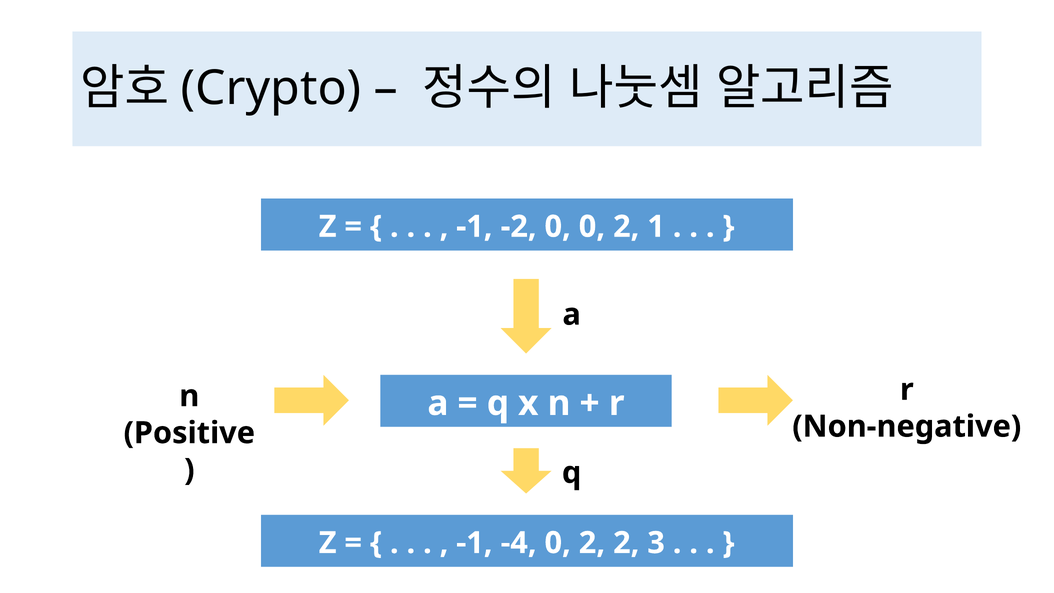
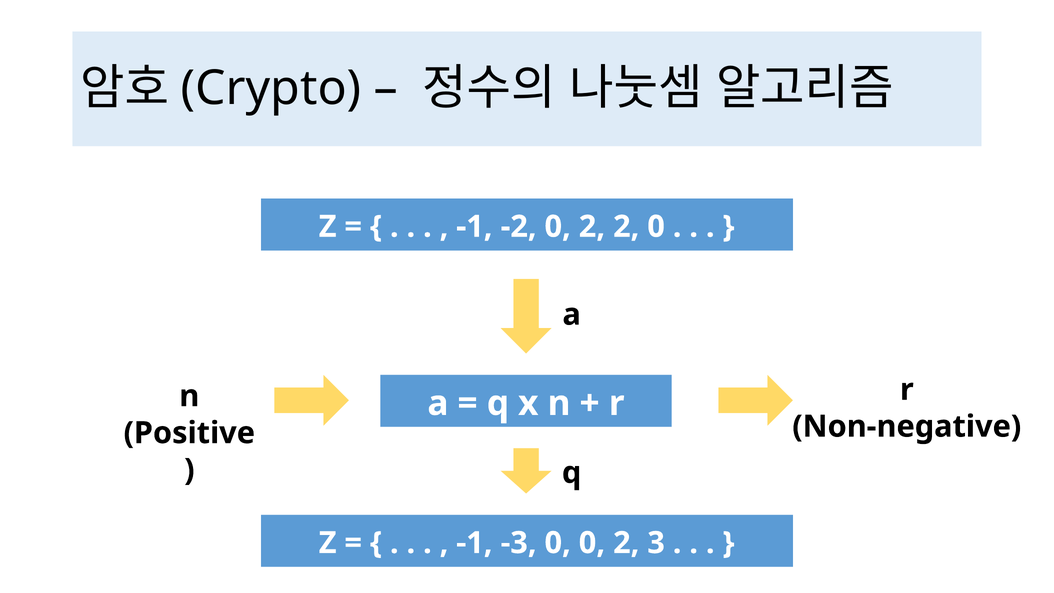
-2 0 0: 0 -> 2 (592, 227)
2 1: 1 -> 0 (656, 227)
-4: -4 -> -3 (519, 543)
2: 2 -> 0 (592, 543)
